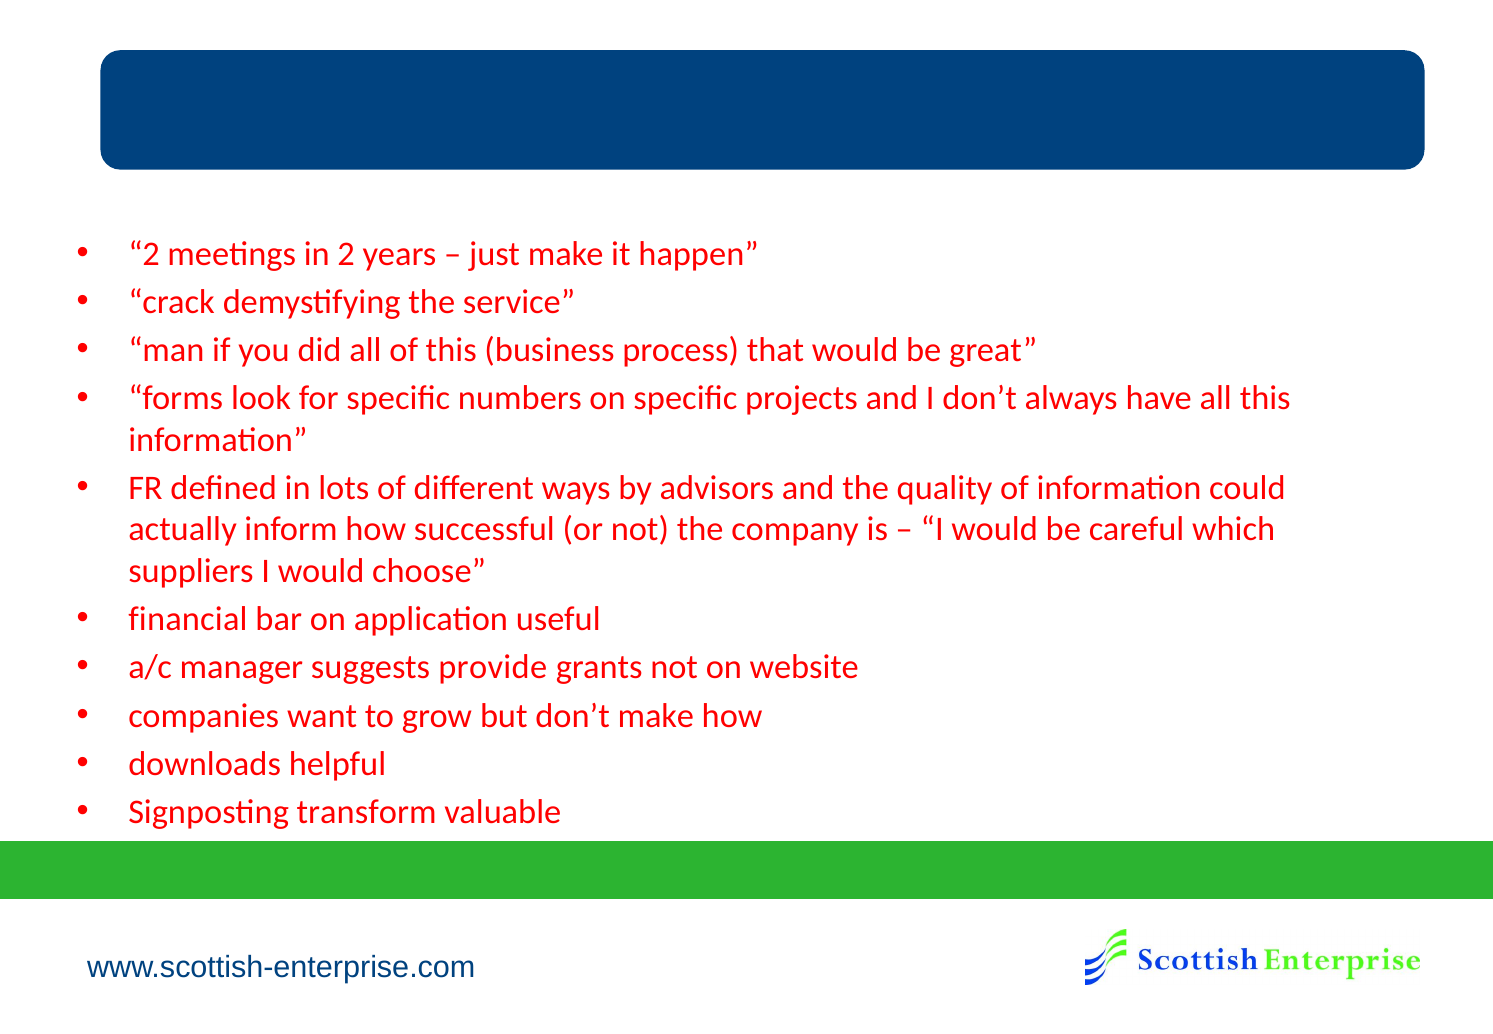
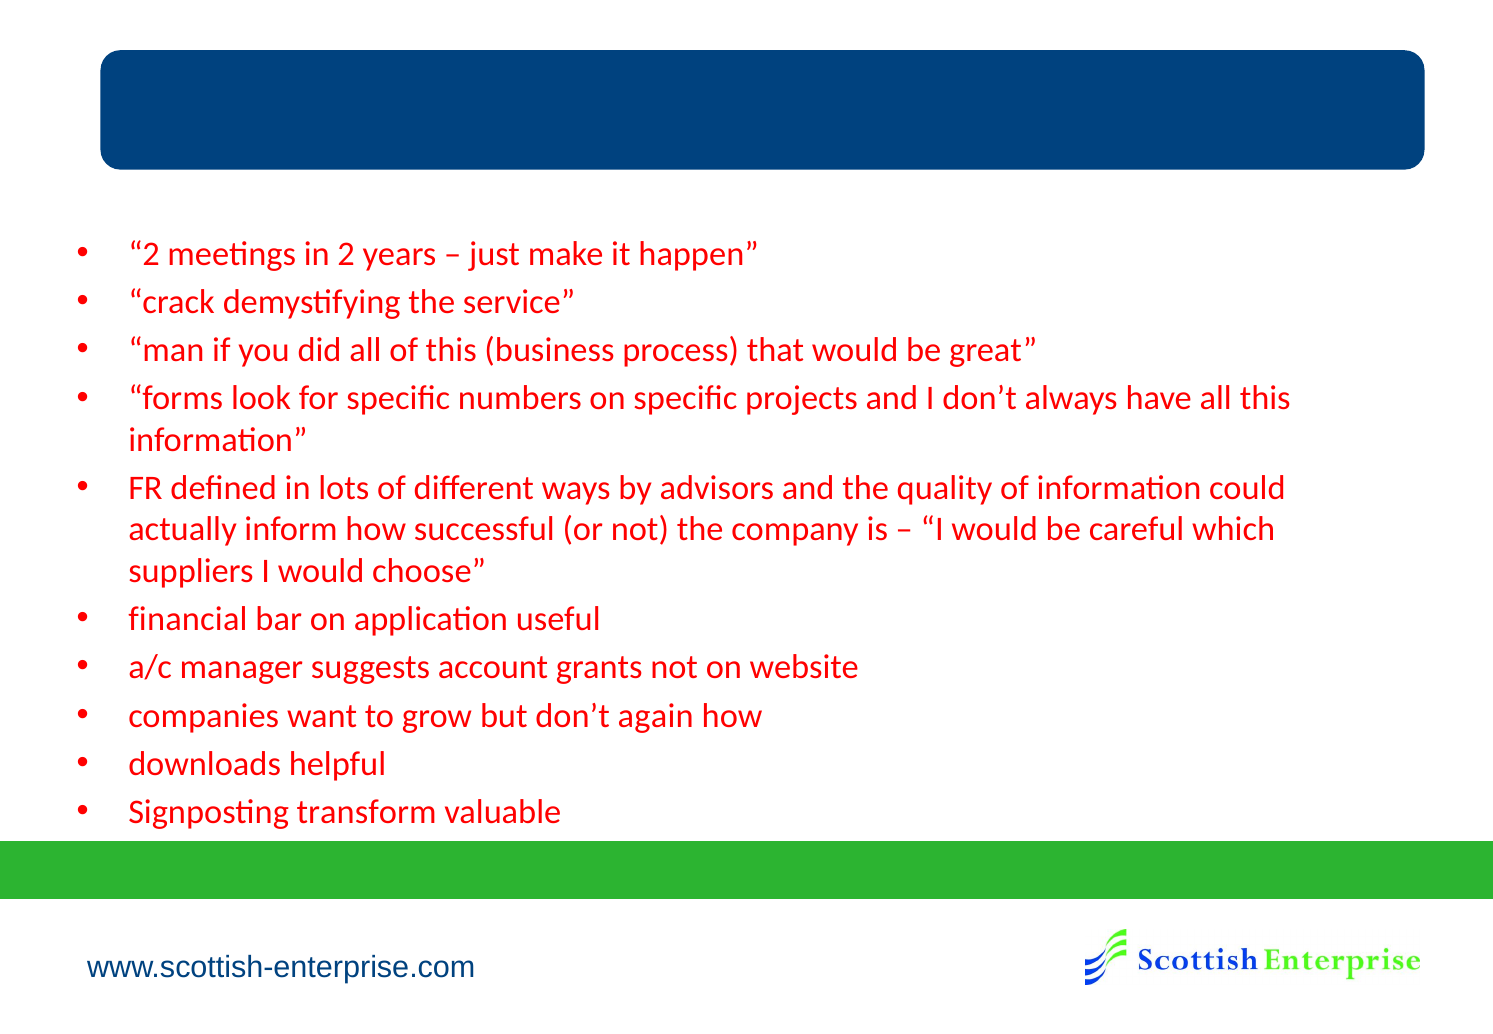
provide: provide -> account (493, 667)
don’t make: make -> again (656, 715)
